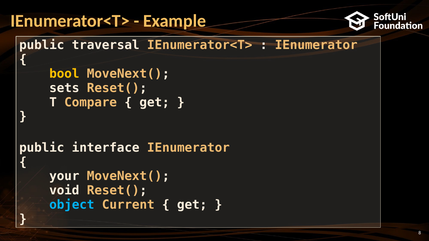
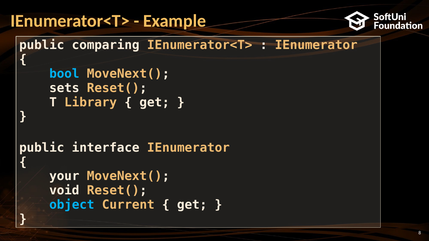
traversal: traversal -> comparing (106, 45)
bool colour: yellow -> light blue (64, 74)
Compare: Compare -> Library (91, 102)
